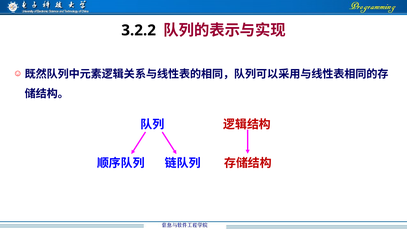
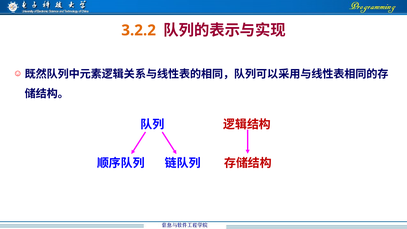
3.2.2 colour: black -> orange (139, 30)
